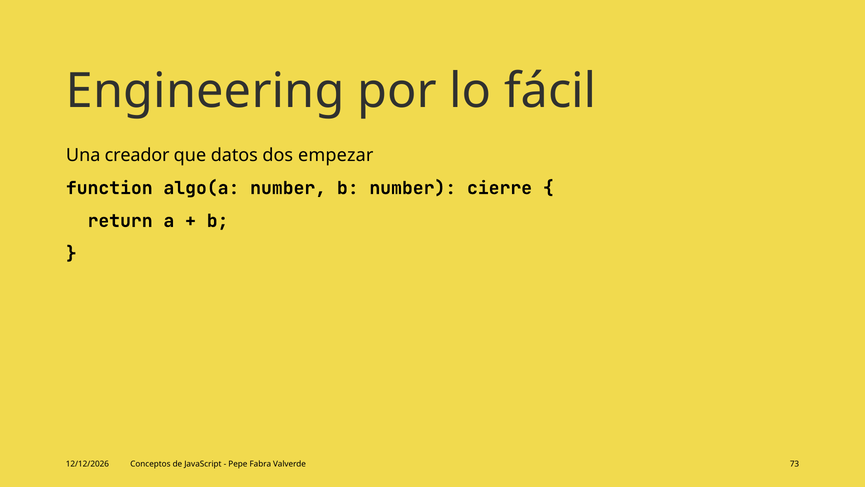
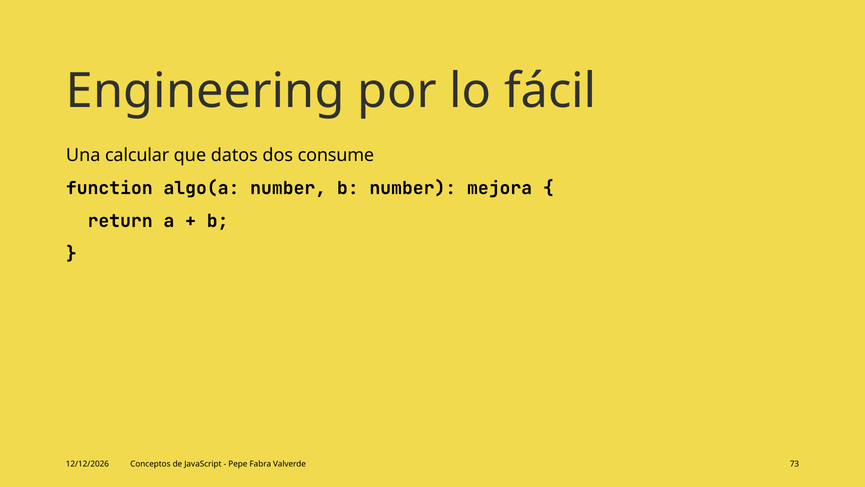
creador: creador -> calcular (137, 155)
empezar: empezar -> consume (336, 155)
cierre: cierre -> mejora (500, 188)
